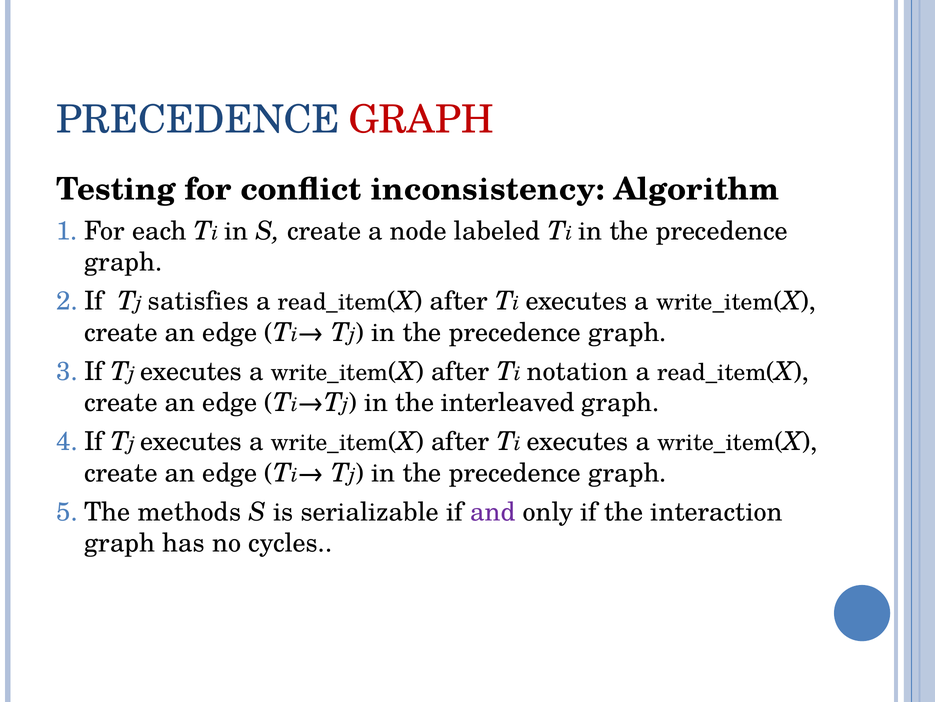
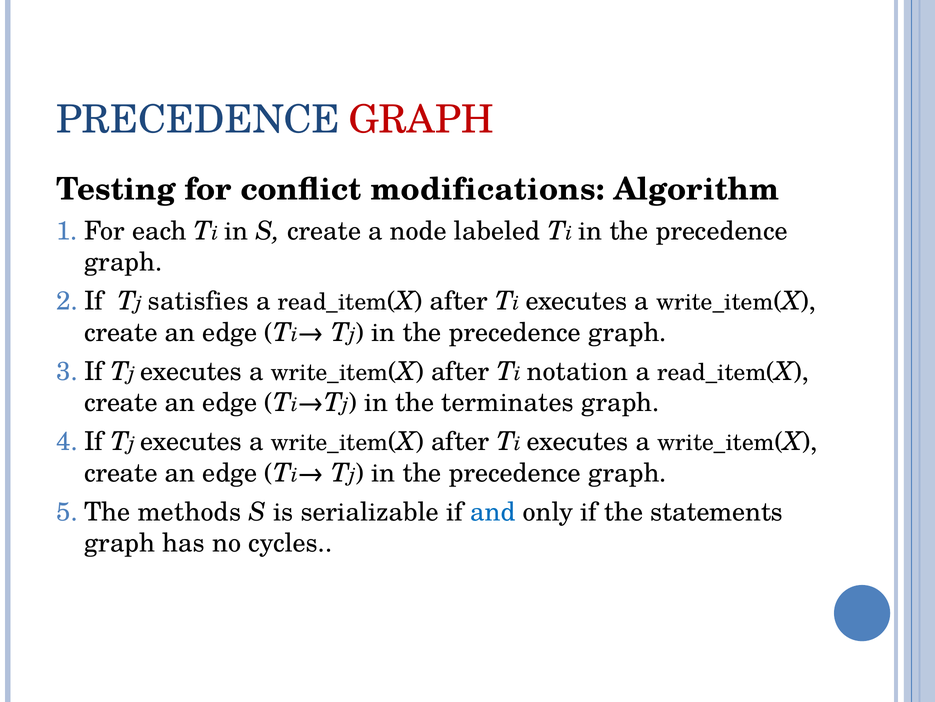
inconsistency: inconsistency -> modifications (488, 189)
interleaved: interleaved -> terminates (508, 402)
and colour: purple -> blue (493, 512)
interaction: interaction -> statements (717, 512)
